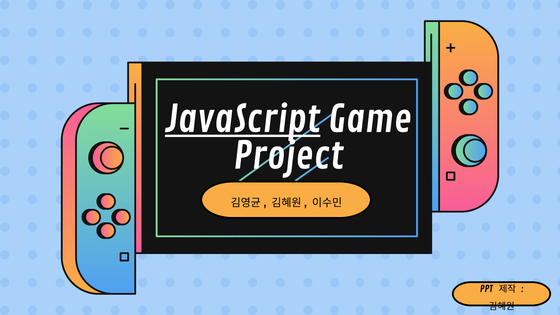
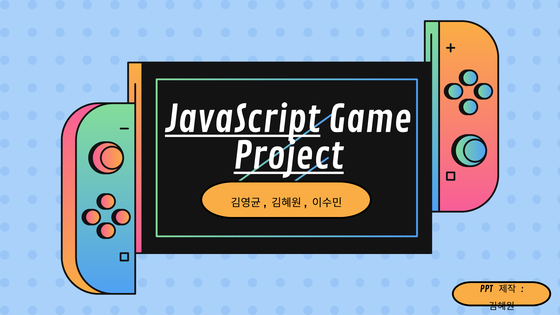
Project underline: none -> present (289, 157)
